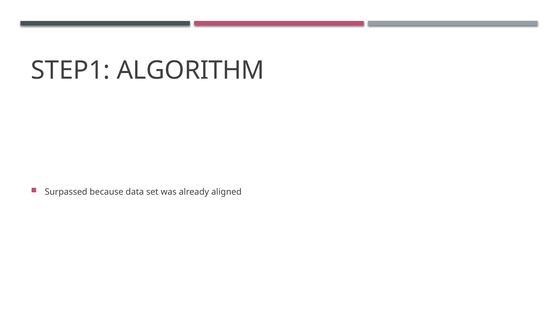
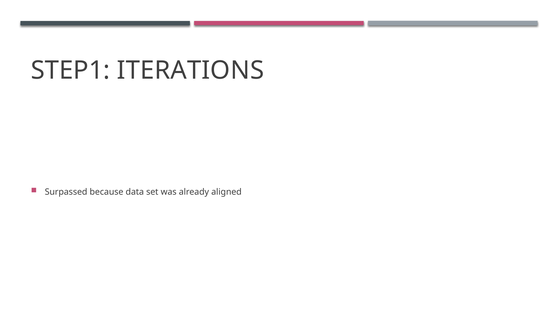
ALGORITHM: ALGORITHM -> ITERATIONS (190, 70)
